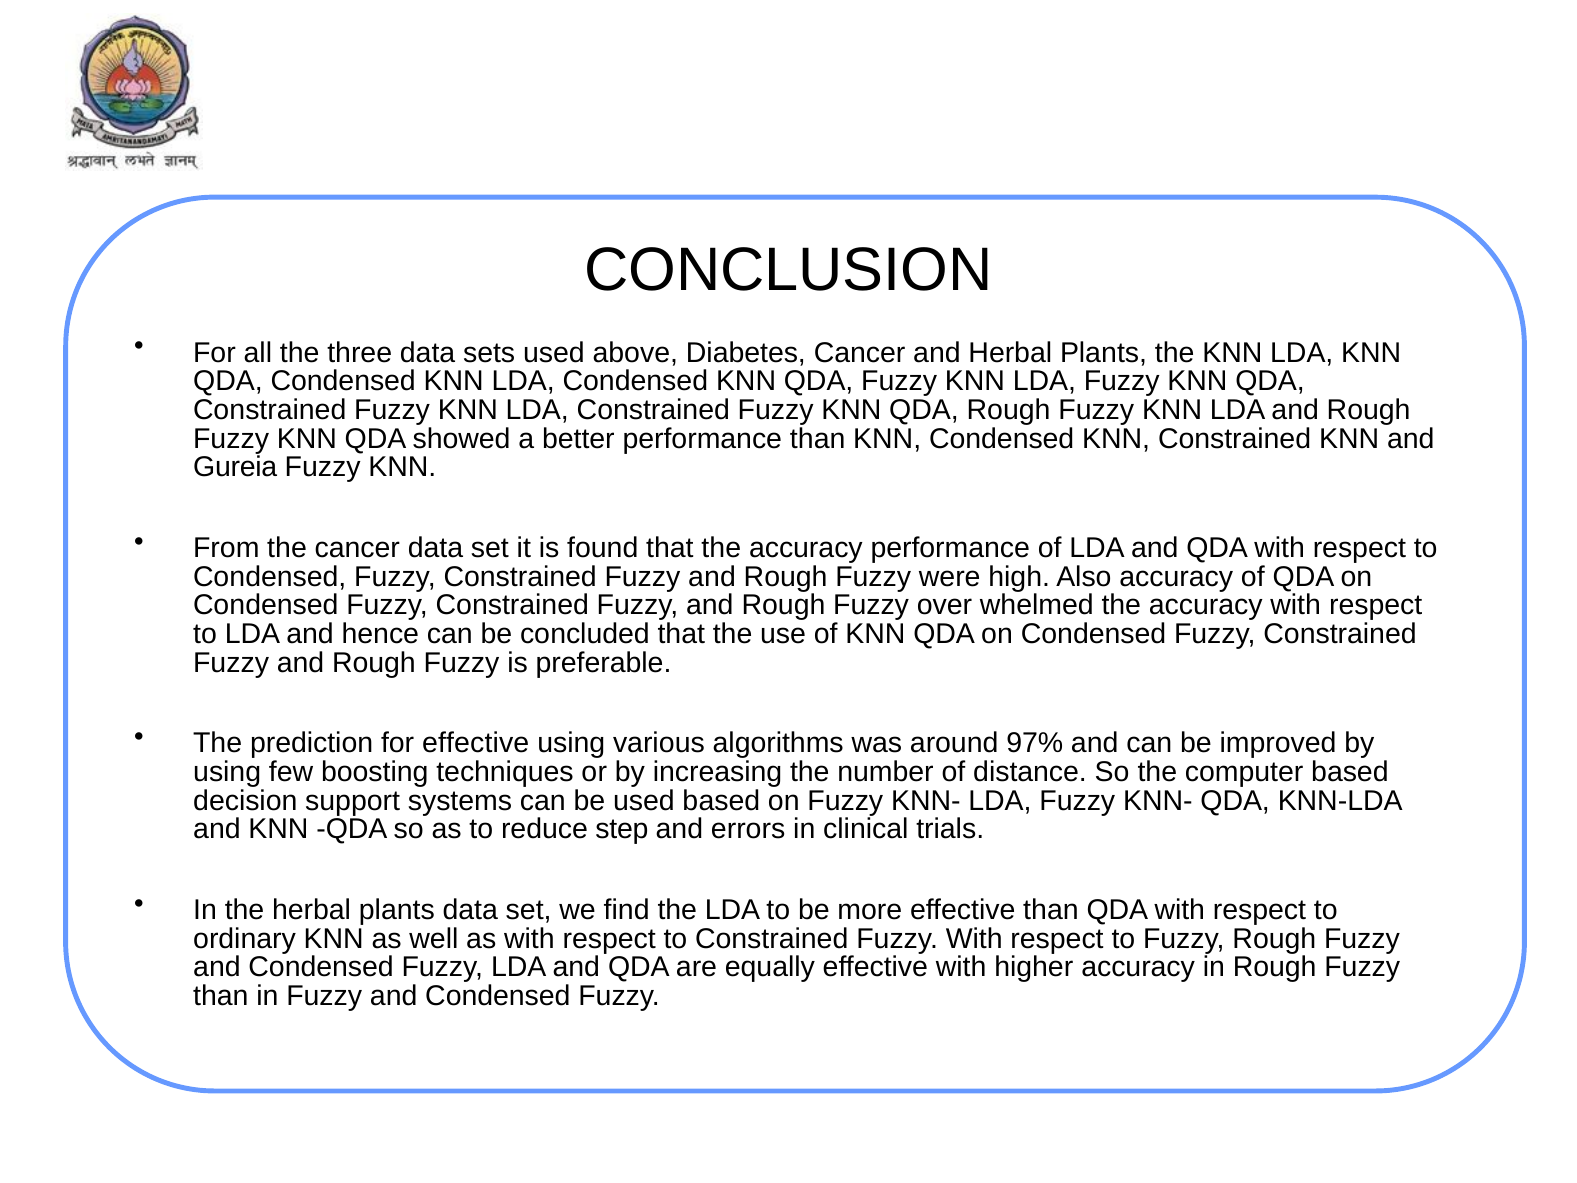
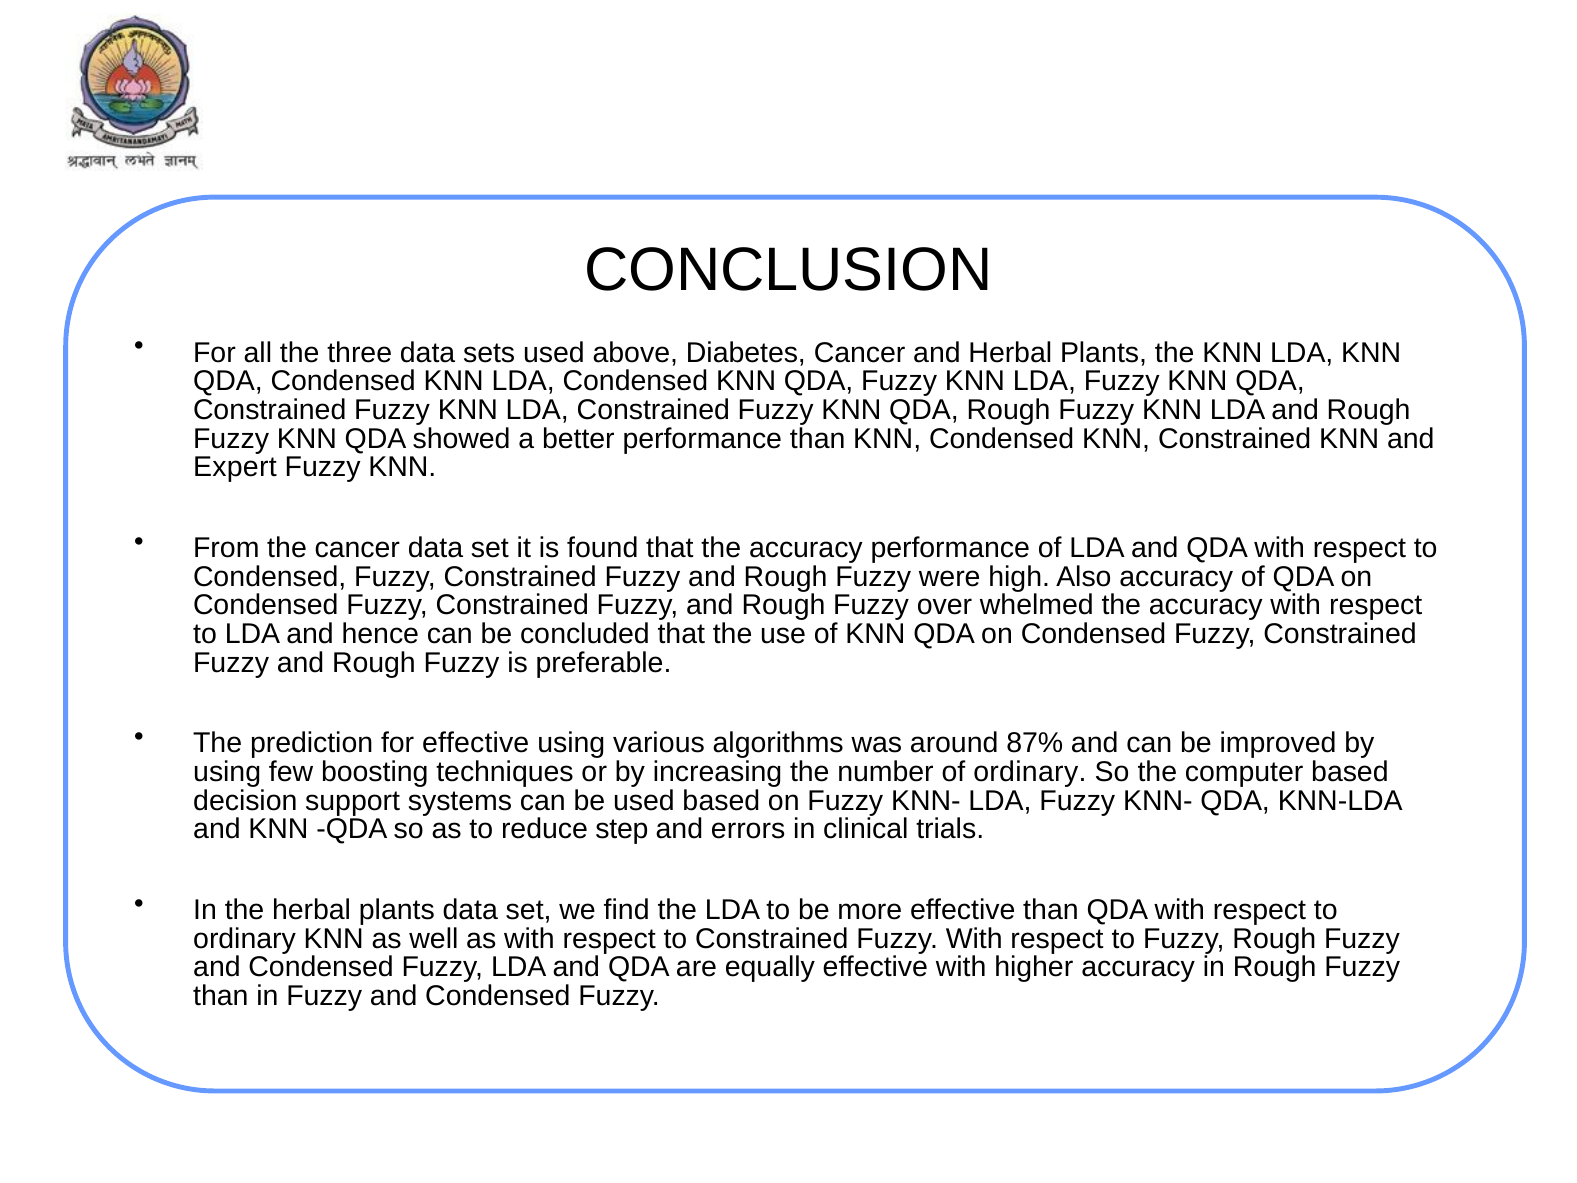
Gureia: Gureia -> Expert (235, 467)
97%: 97% -> 87% (1035, 743)
of distance: distance -> ordinary (1030, 772)
